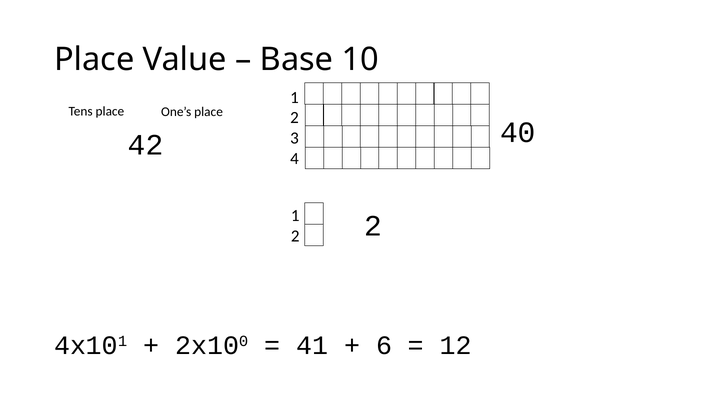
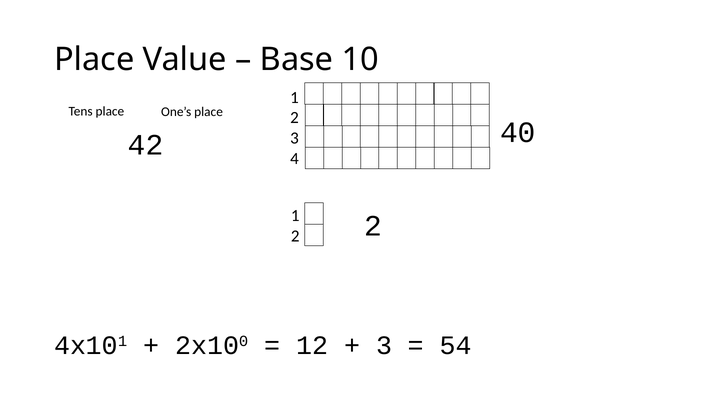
41: 41 -> 12 (312, 346)
6: 6 -> 3 (384, 346)
12: 12 -> 54 (456, 346)
